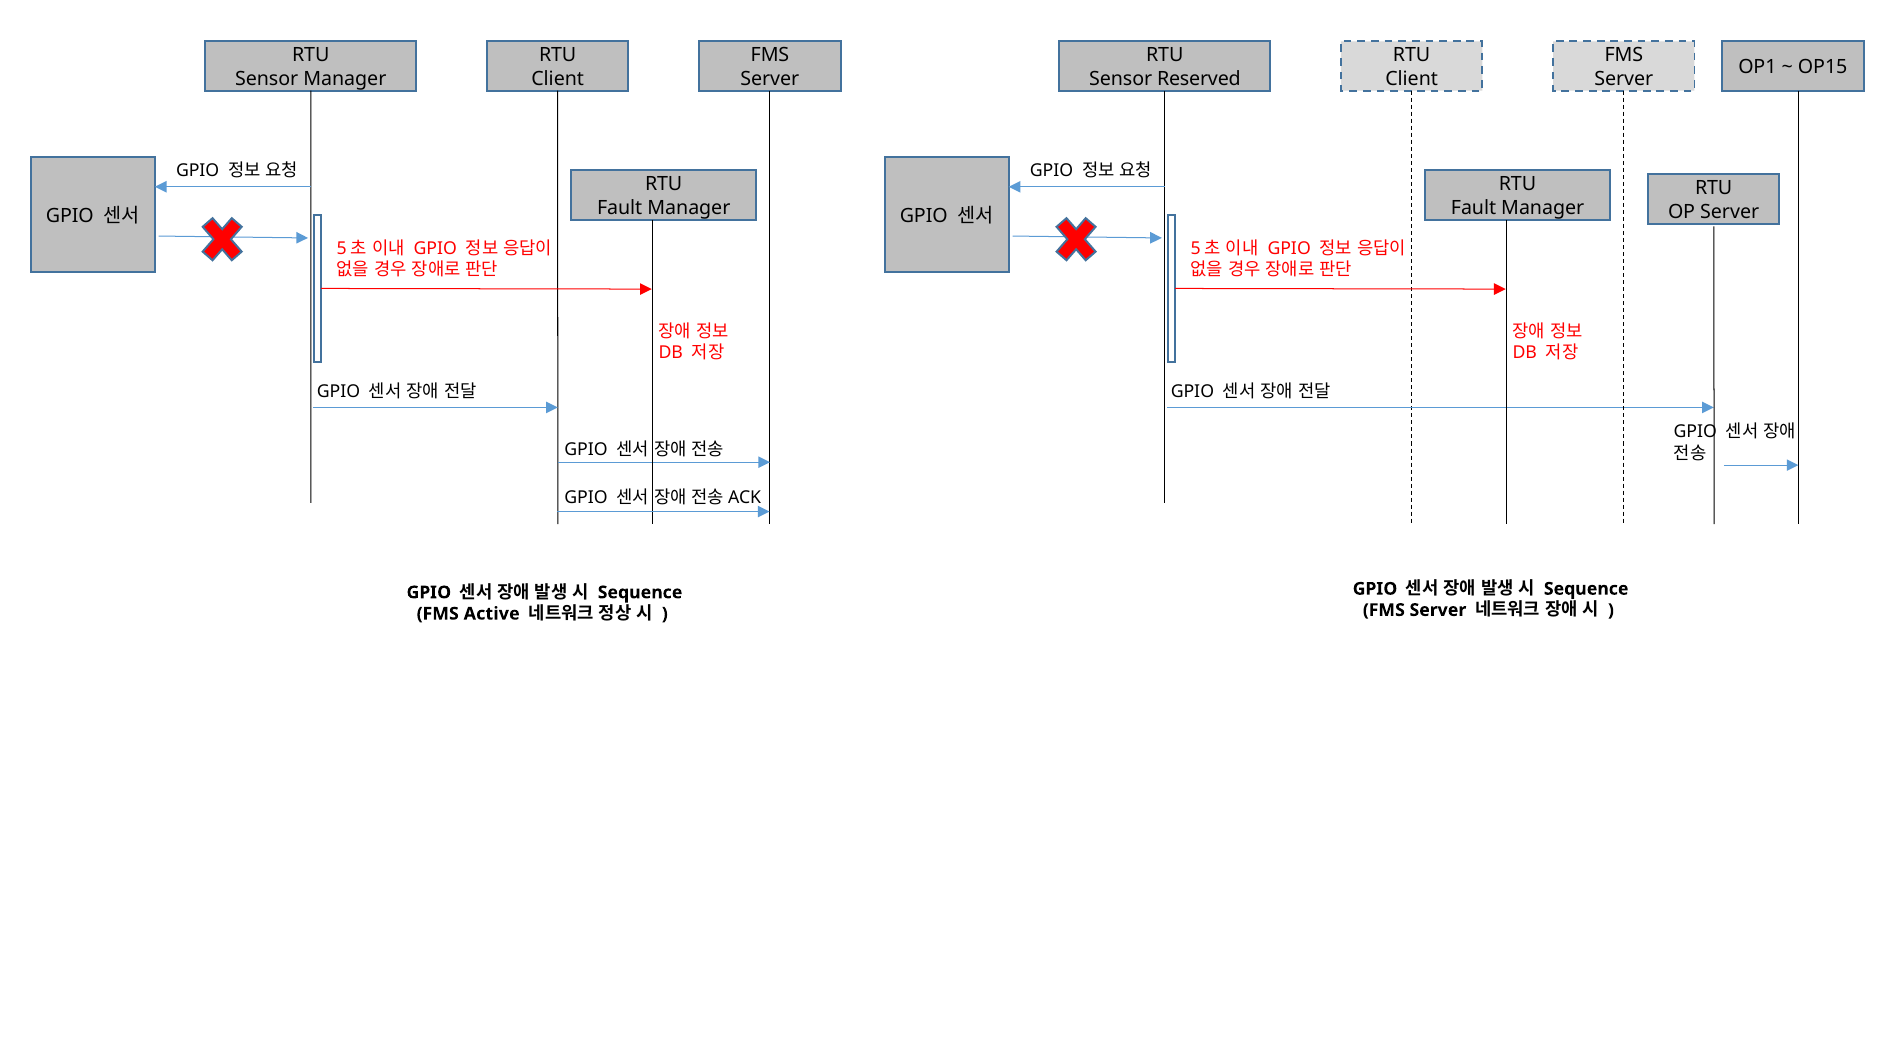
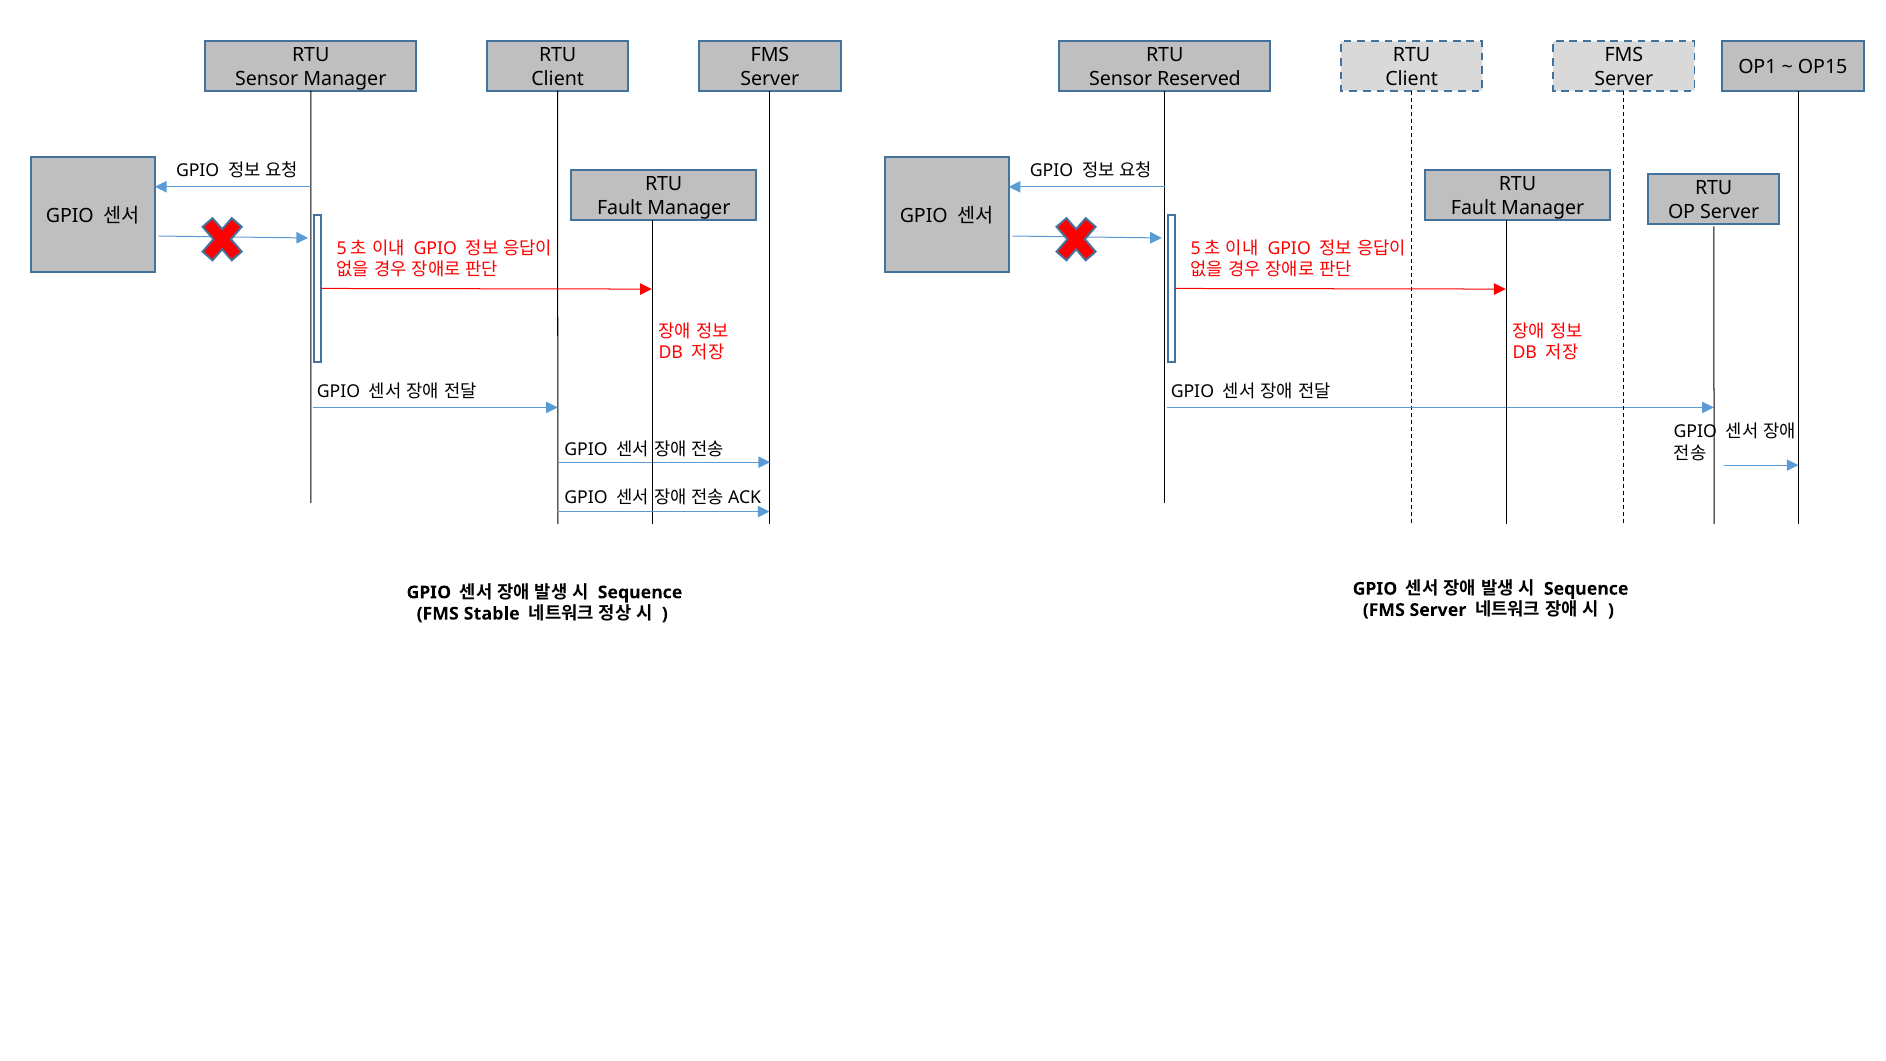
Active: Active -> Stable (492, 614)
